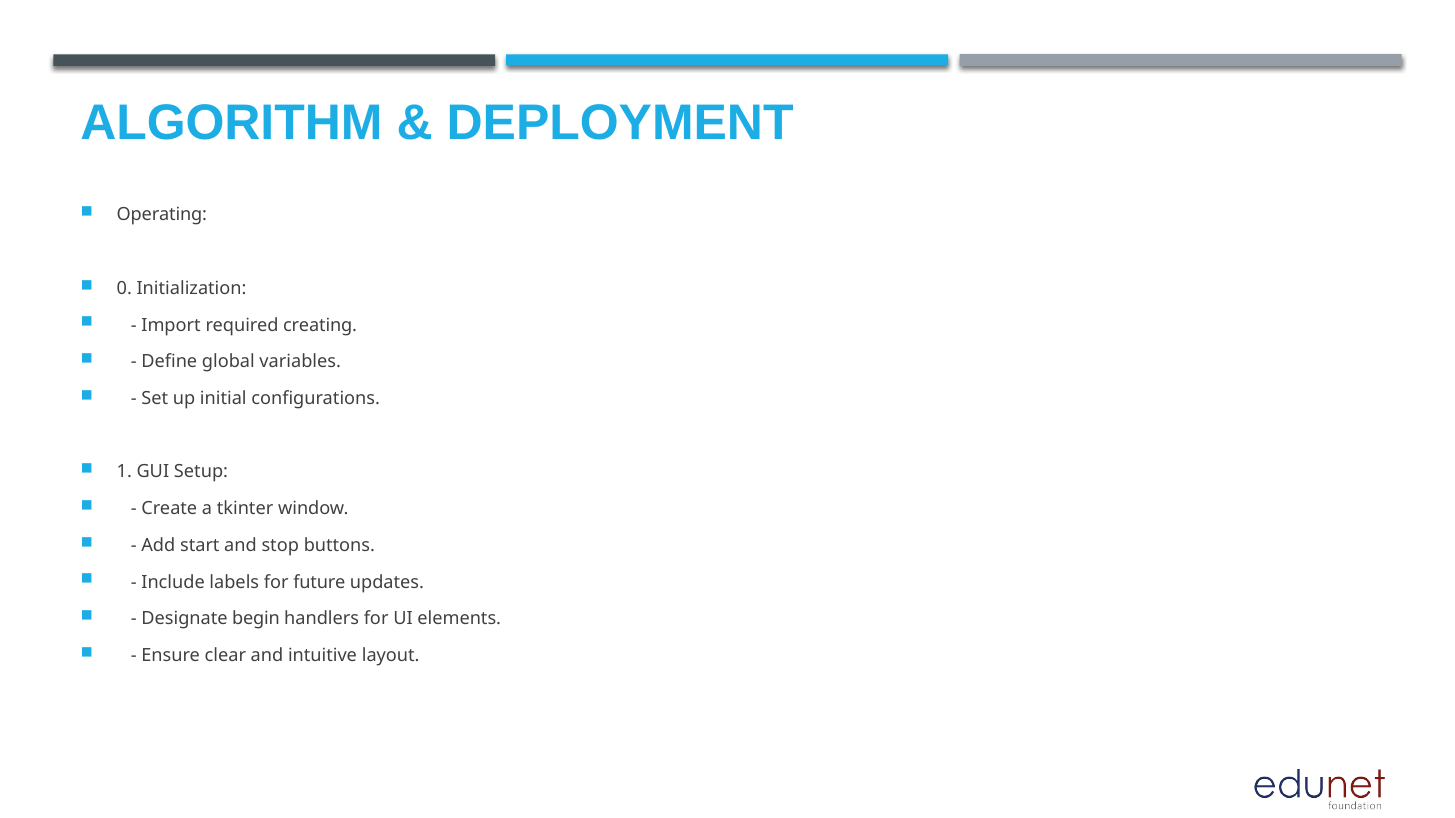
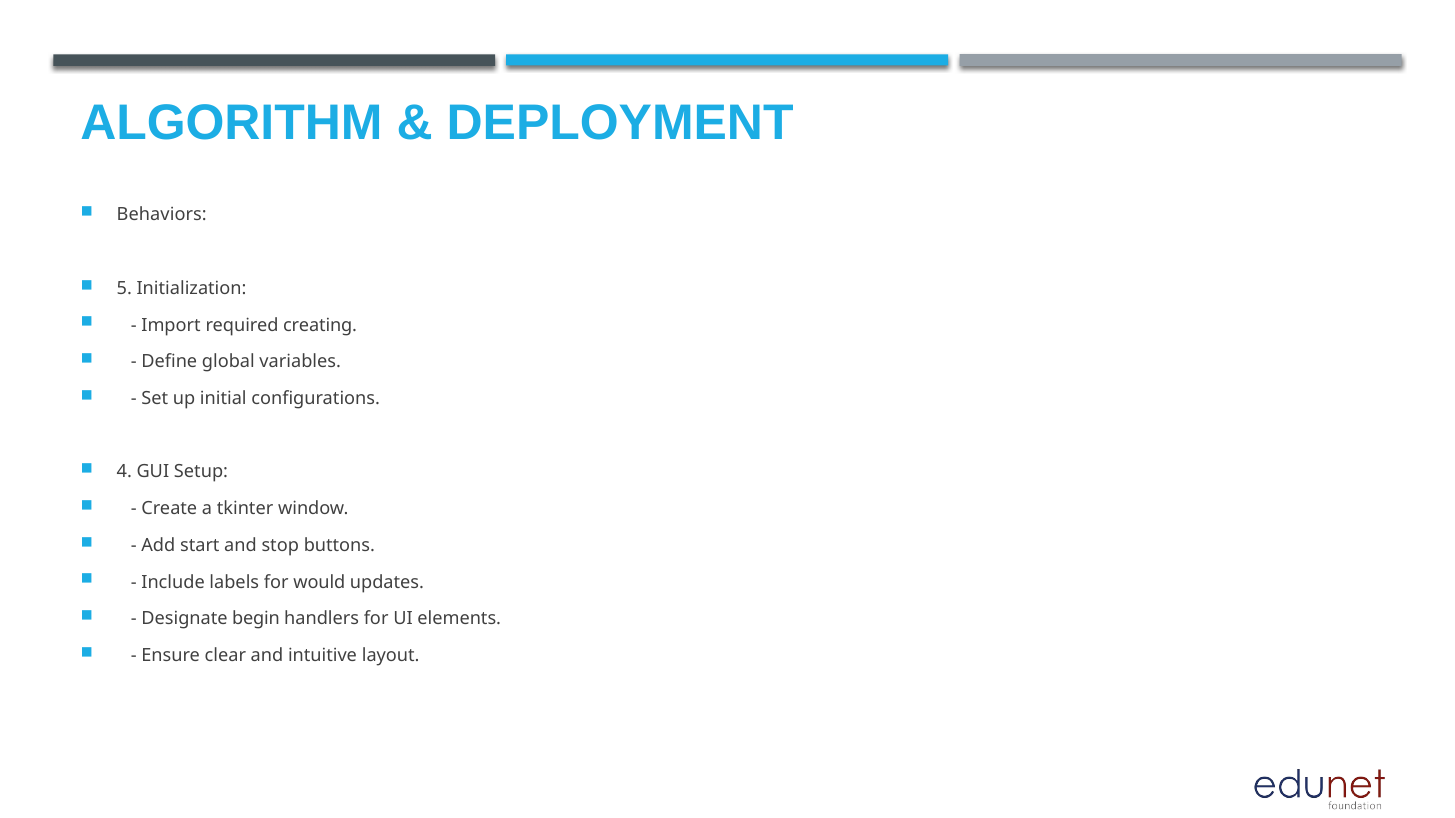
Operating: Operating -> Behaviors (162, 215)
0: 0 -> 5 (124, 289)
1: 1 -> 4 (124, 472)
future: future -> would (319, 582)
